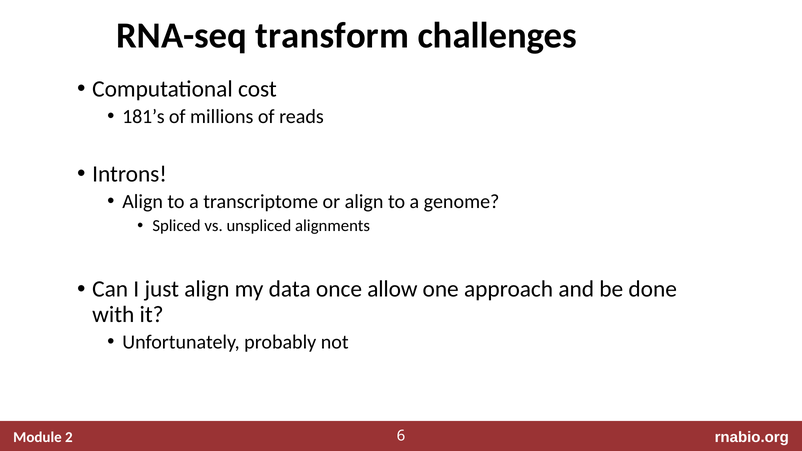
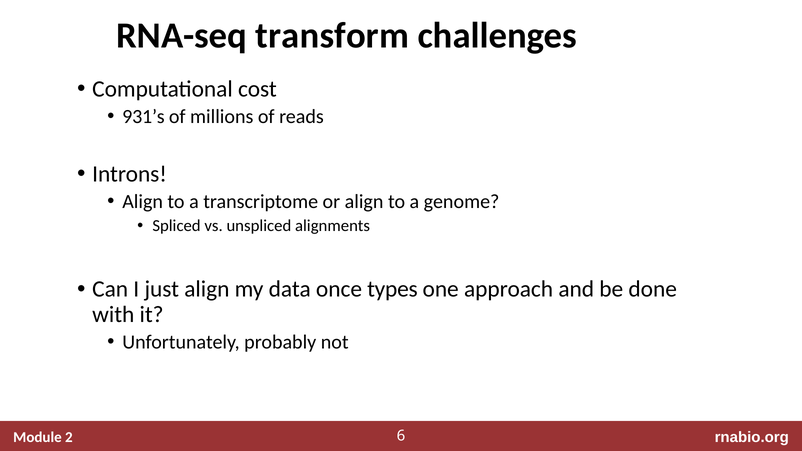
181’s: 181’s -> 931’s (143, 117)
allow: allow -> types (392, 289)
